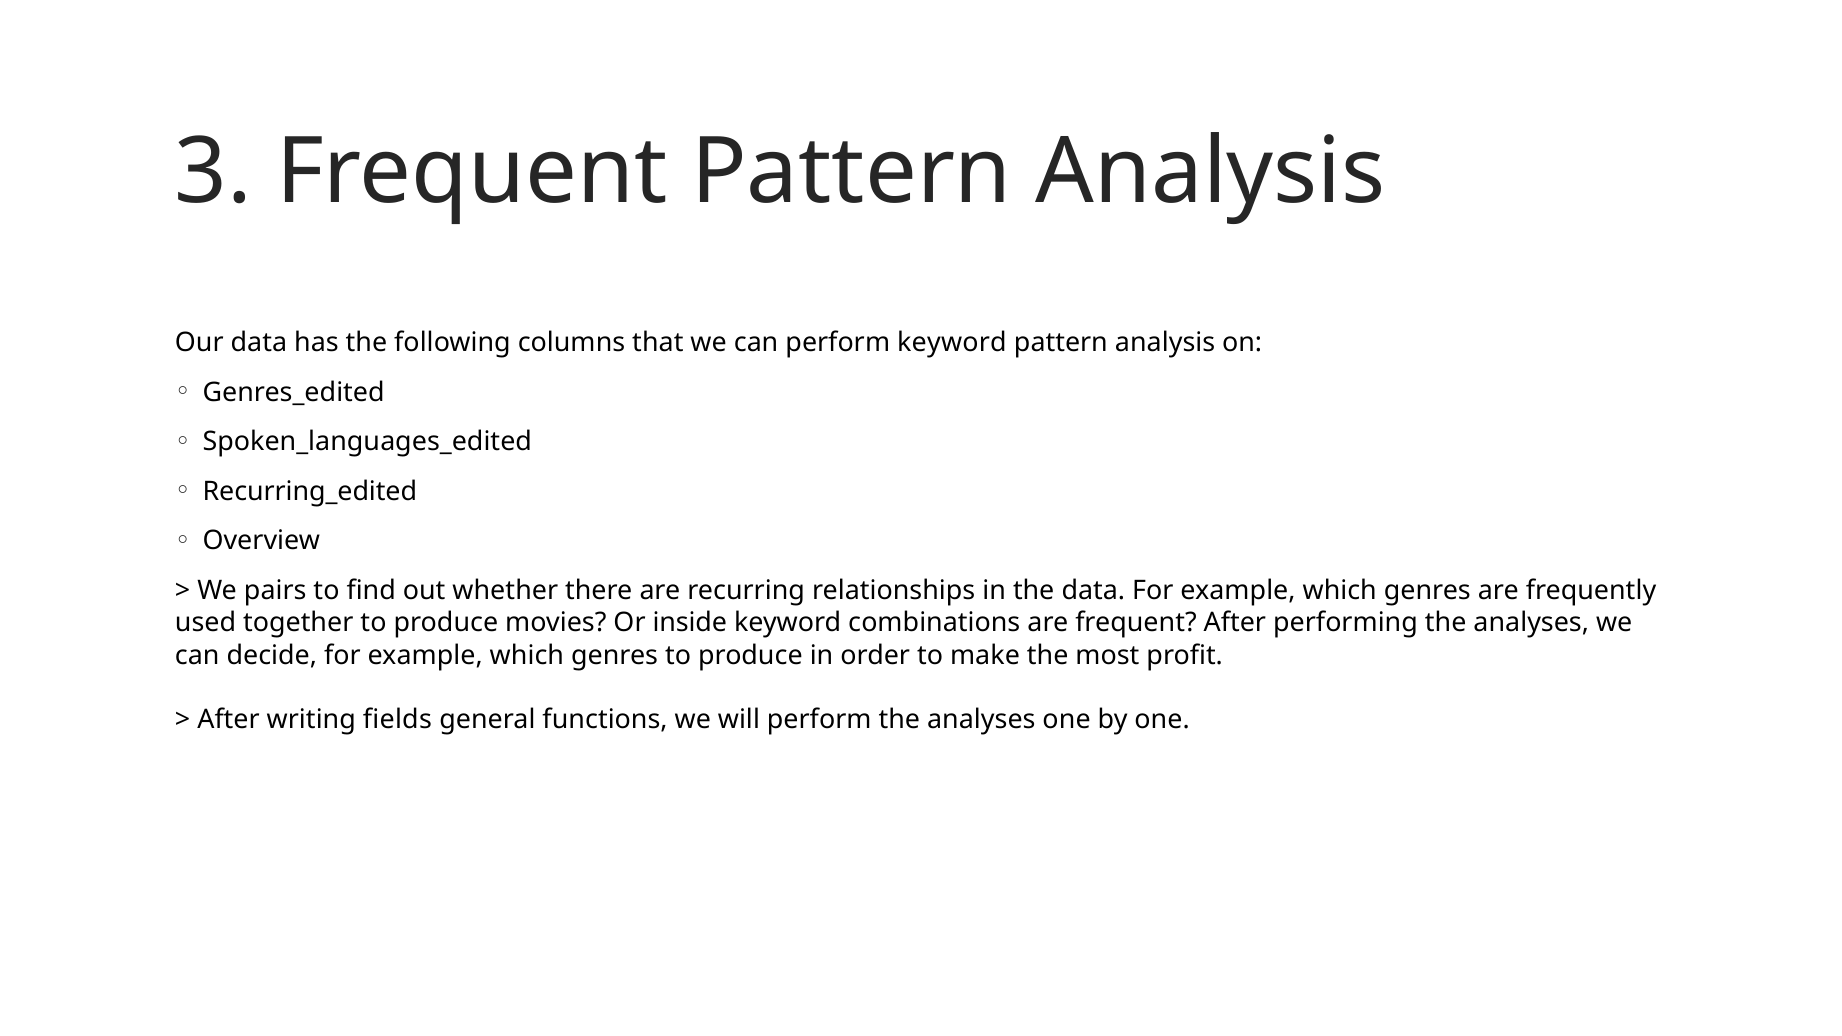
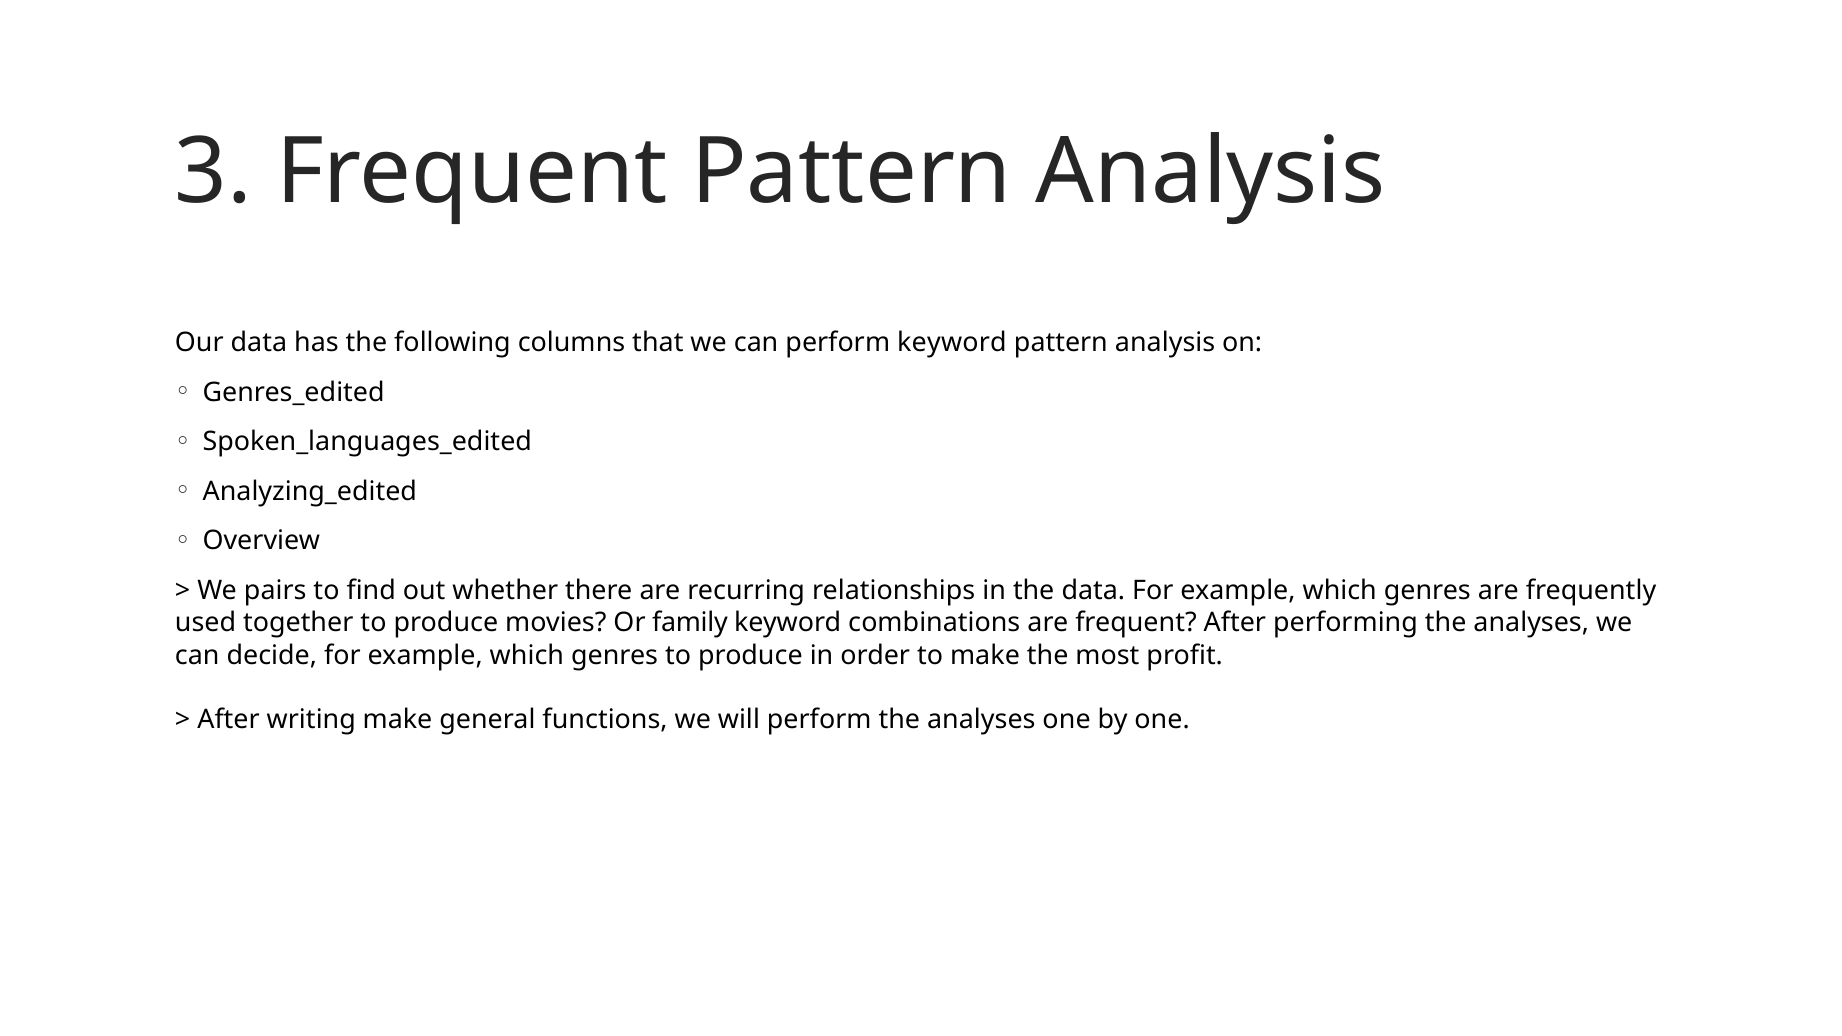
Recurring_edited: Recurring_edited -> Analyzing_edited (310, 492)
inside: inside -> family (690, 623)
writing fields: fields -> make (398, 720)
